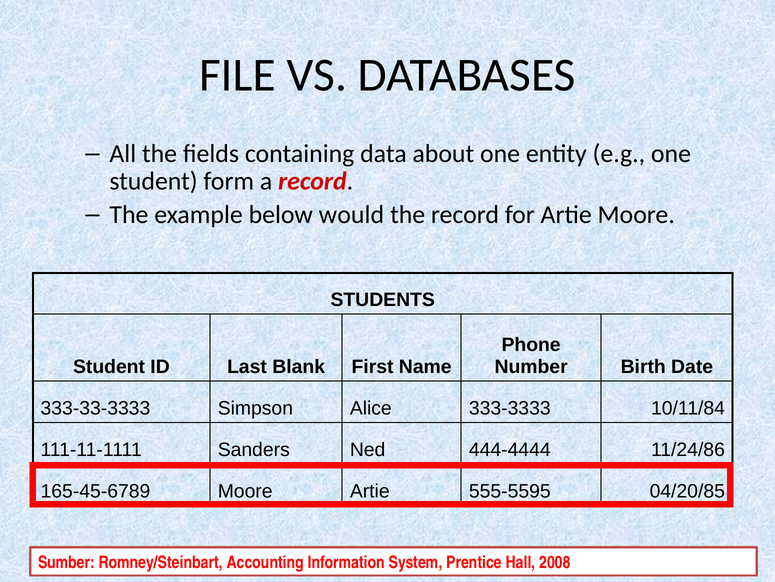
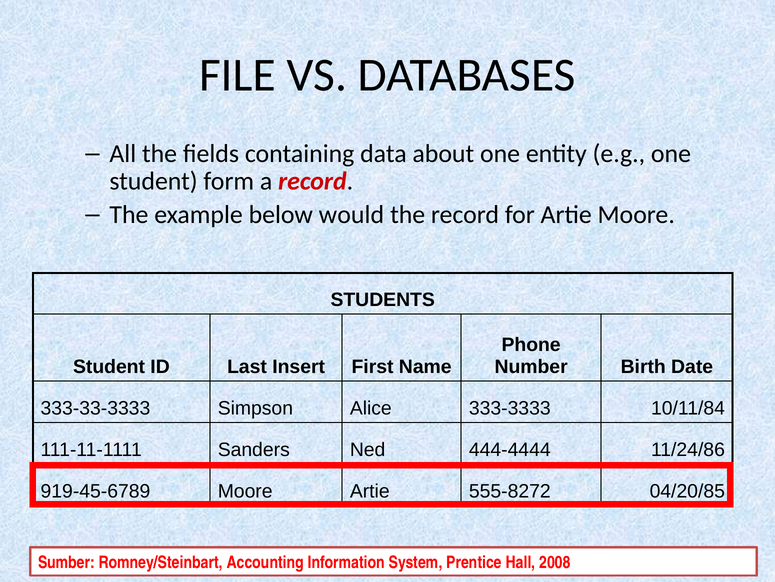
Blank: Blank -> Insert (299, 366)
165-45-6789: 165-45-6789 -> 919-45-6789 (95, 491)
555-5595: 555-5595 -> 555-8272 (510, 491)
